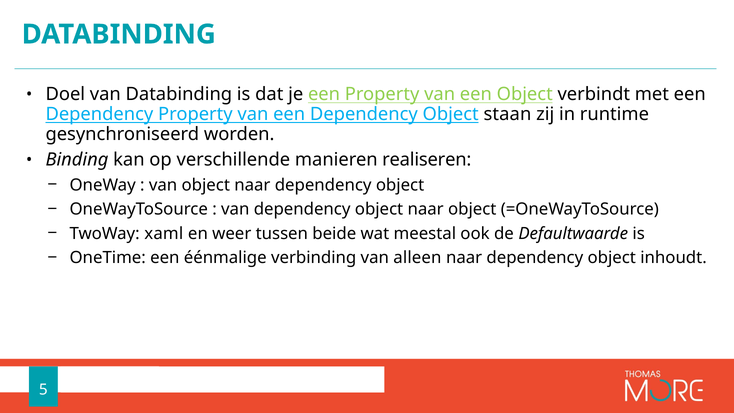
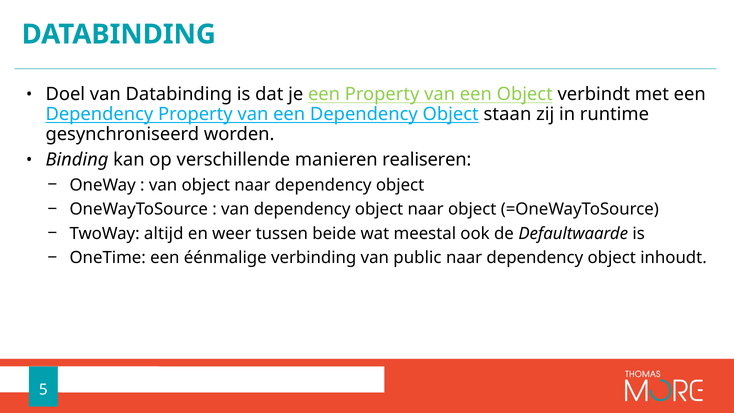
xaml: xaml -> altijd (164, 233)
alleen: alleen -> public (417, 258)
